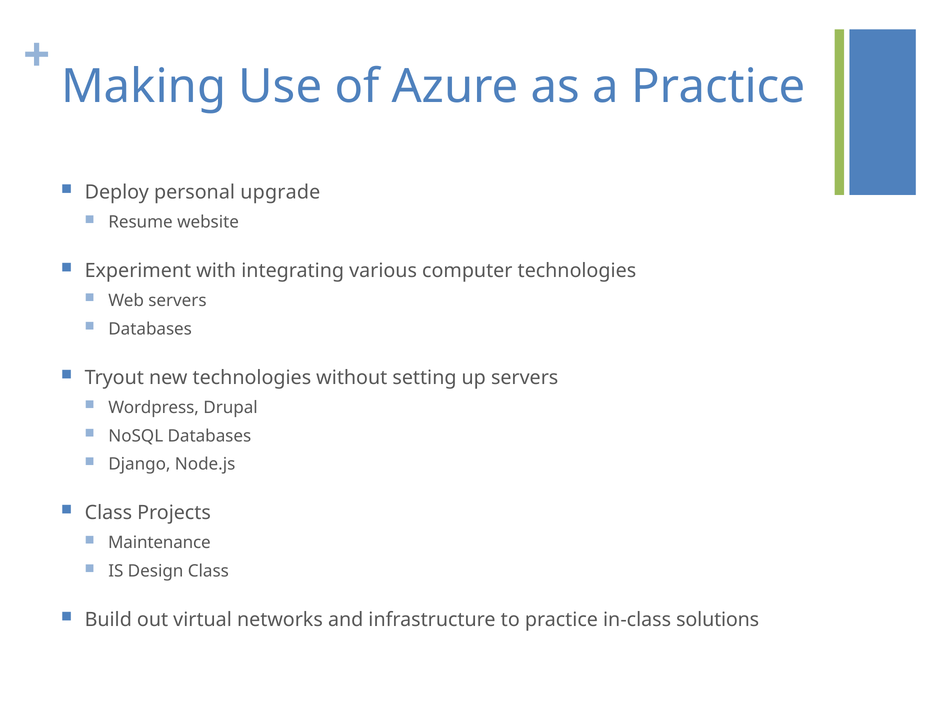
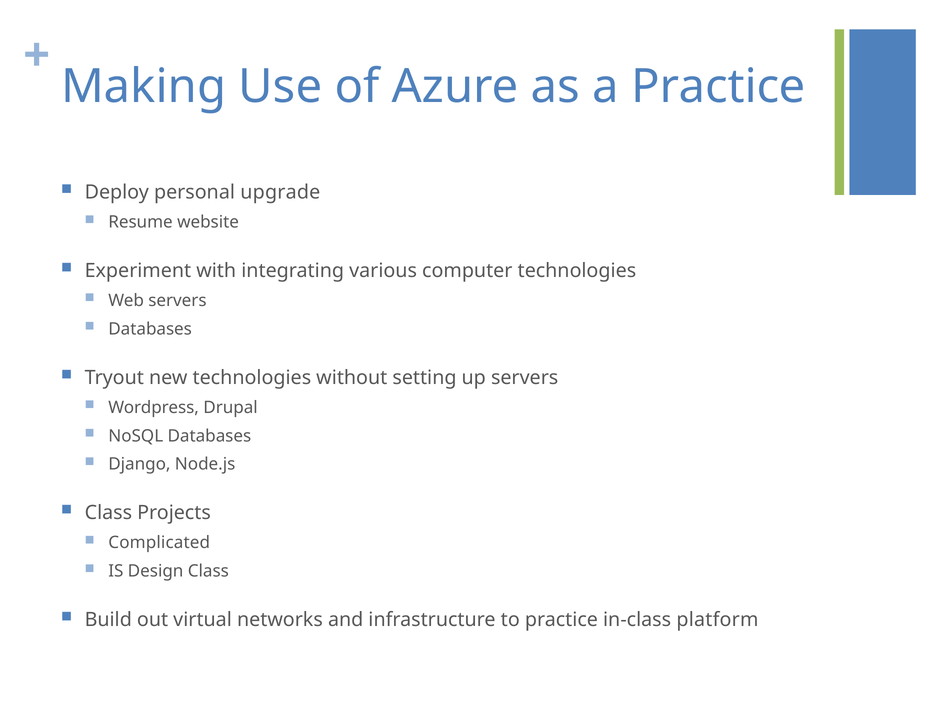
Maintenance: Maintenance -> Complicated (159, 542)
solutions: solutions -> platform (717, 619)
